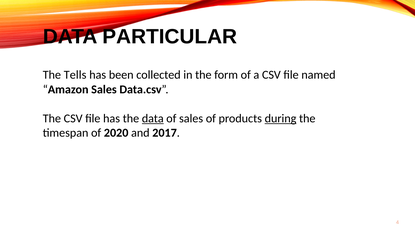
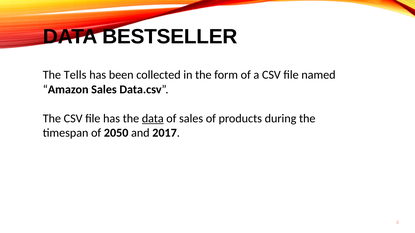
PARTICULAR: PARTICULAR -> BESTSELLER (170, 37)
during underline: present -> none (281, 119)
2020: 2020 -> 2050 (116, 133)
